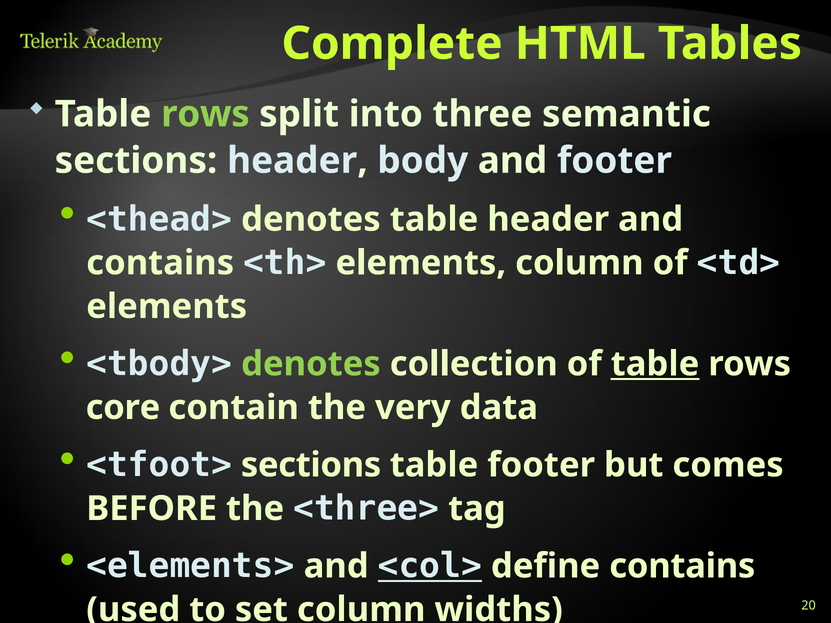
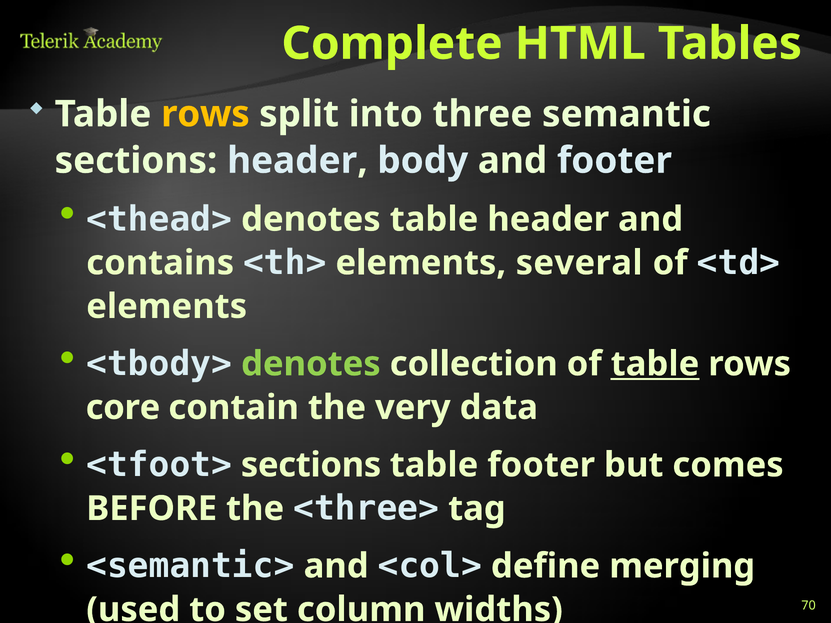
rows colour: light green -> yellow (205, 114)
elements column: column -> several (579, 263)
<elements>: <elements> -> <semantic> (190, 566)
<col> underline: present -> none (430, 566)
define contains: contains -> merging (682, 566)
20: 20 -> 70 (809, 606)
